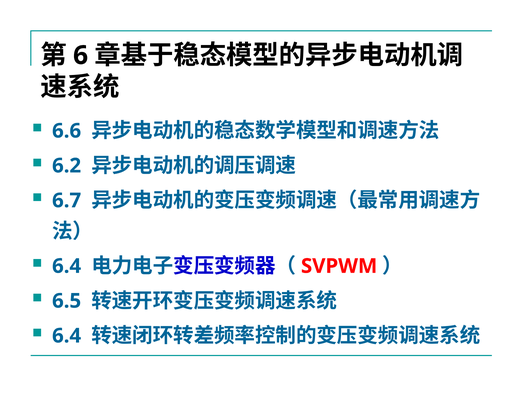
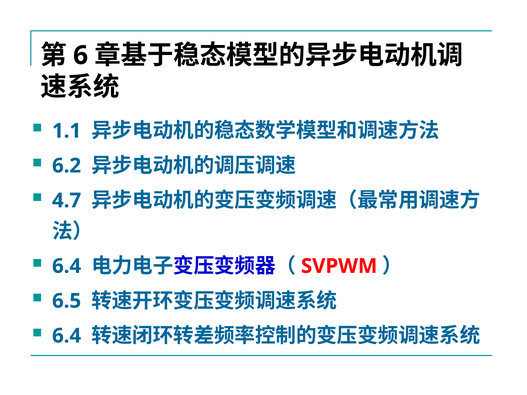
6.6: 6.6 -> 1.1 (67, 131)
6.7: 6.7 -> 4.7 (67, 201)
